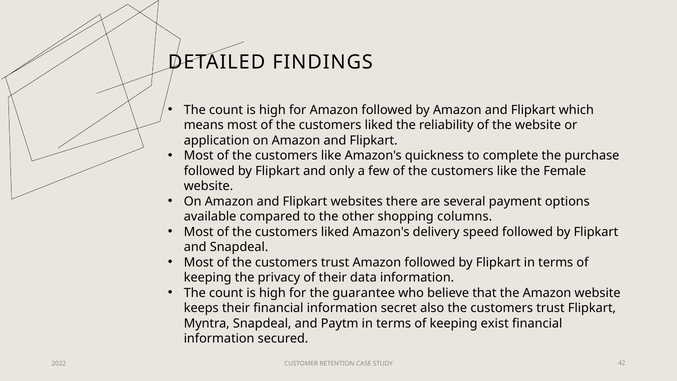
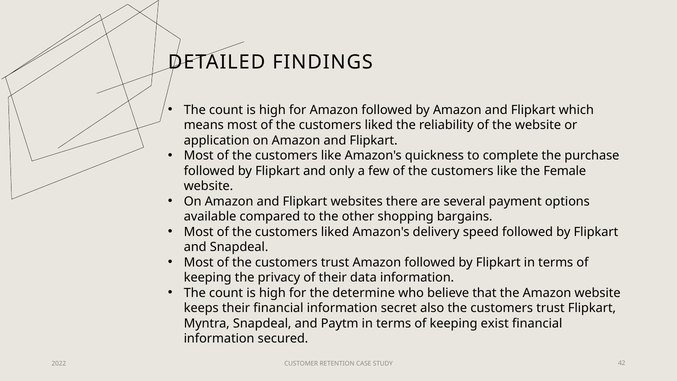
columns: columns -> bargains (465, 217)
guarantee: guarantee -> determine (364, 293)
